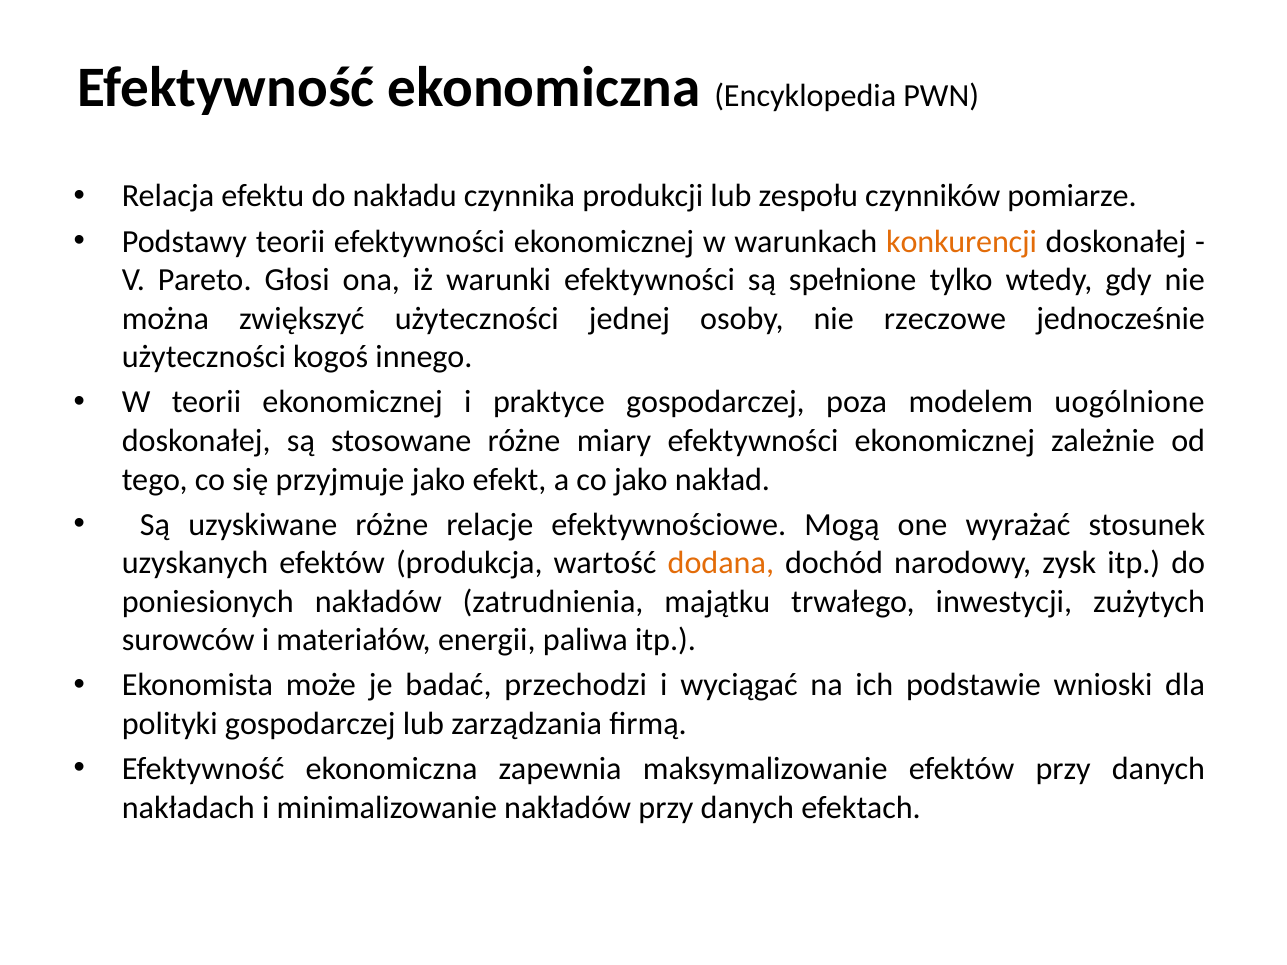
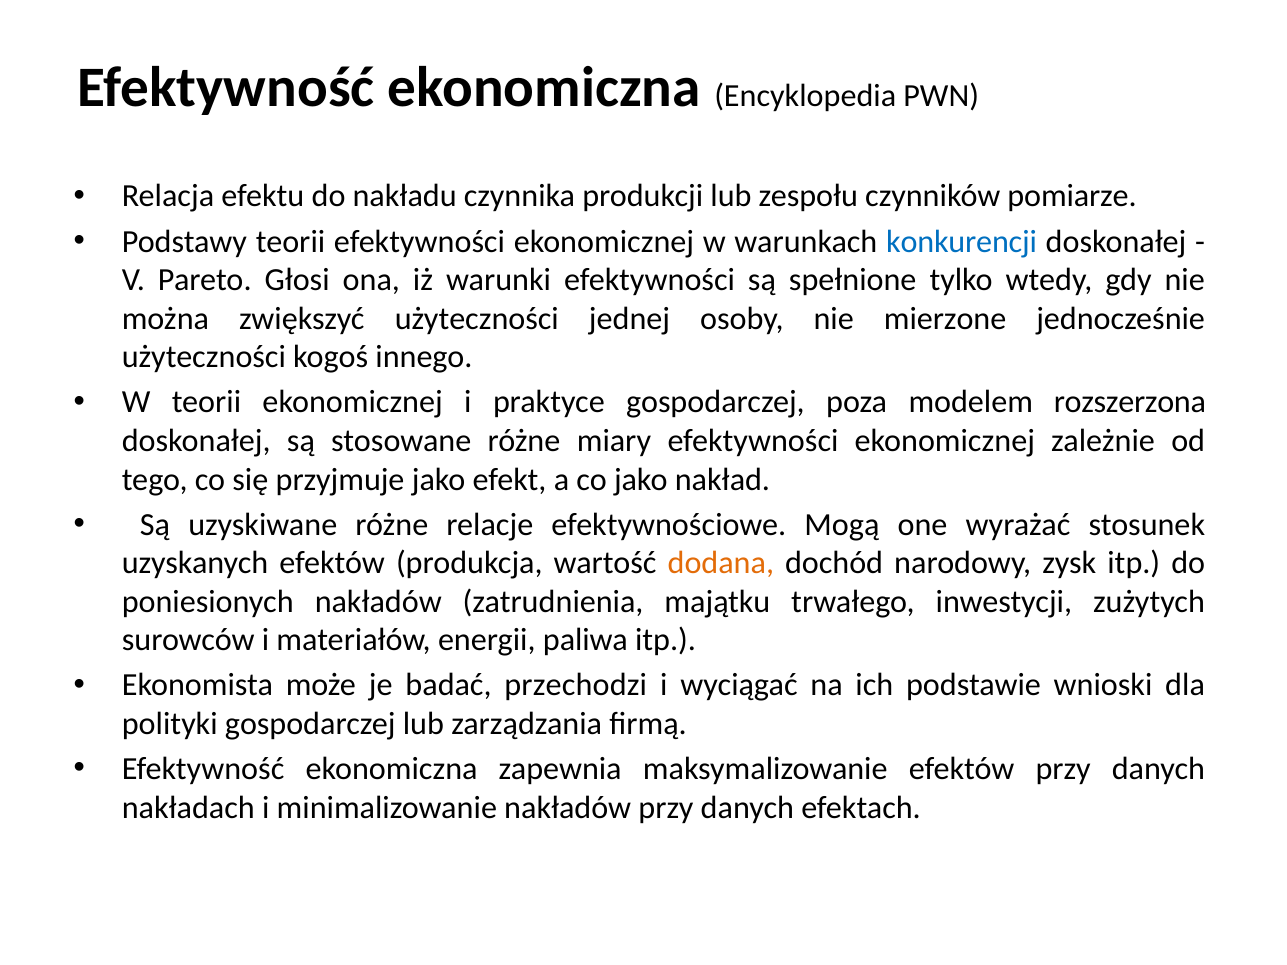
konkurencji colour: orange -> blue (962, 241)
rzeczowe: rzeczowe -> mierzone (945, 319)
uogólnione: uogólnione -> rozszerzona (1130, 402)
